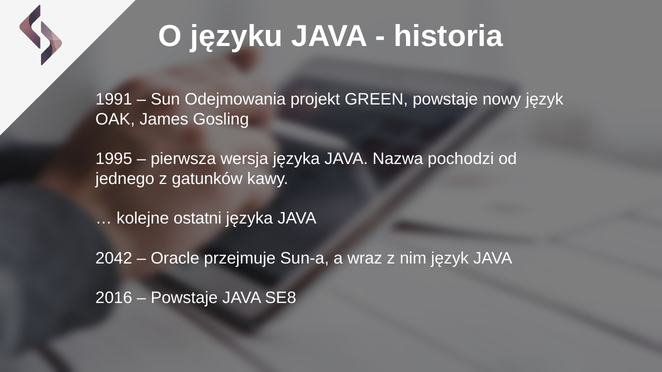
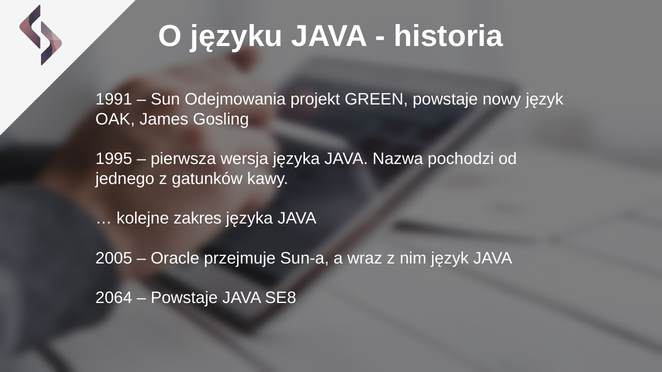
ostatni: ostatni -> zakres (198, 219)
2042: 2042 -> 2005 (114, 258)
2016: 2016 -> 2064 (114, 298)
